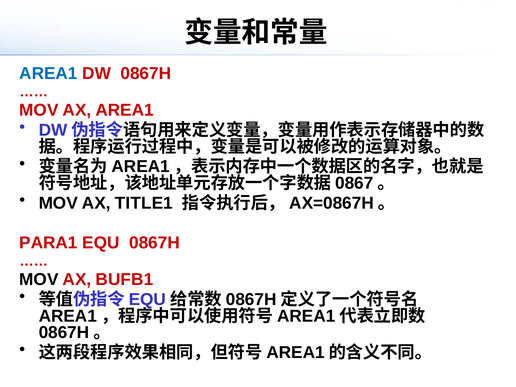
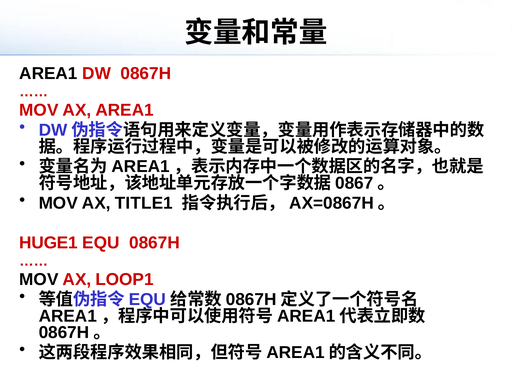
AREA1 colour: blue -> black (48, 74)
PARA1: PARA1 -> HUGE1 (49, 243)
BUFB1: BUFB1 -> LOOP1 (125, 280)
